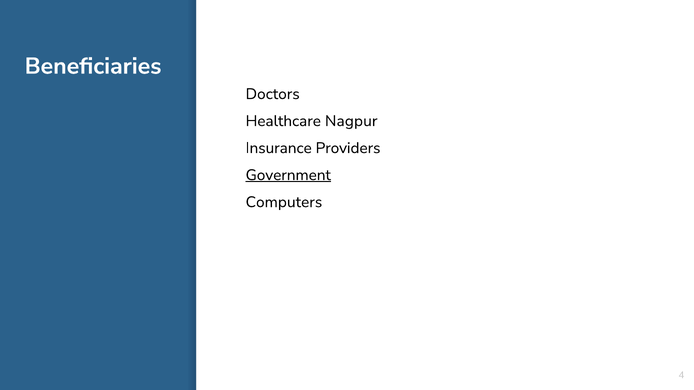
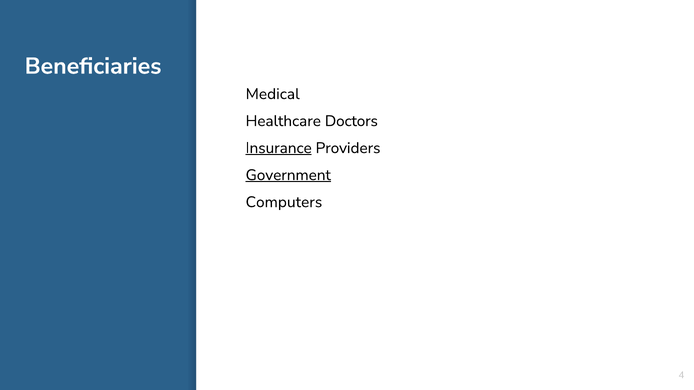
Doctors: Doctors -> Medical (273, 94)
Nagpur: Nagpur -> Doctors (351, 121)
Insurance underline: none -> present (279, 148)
